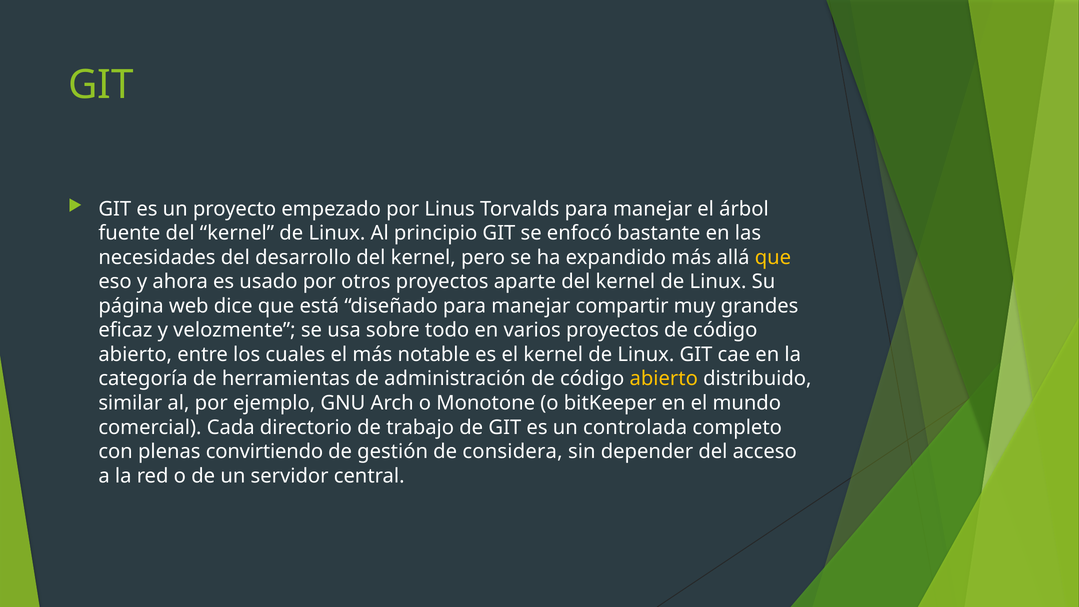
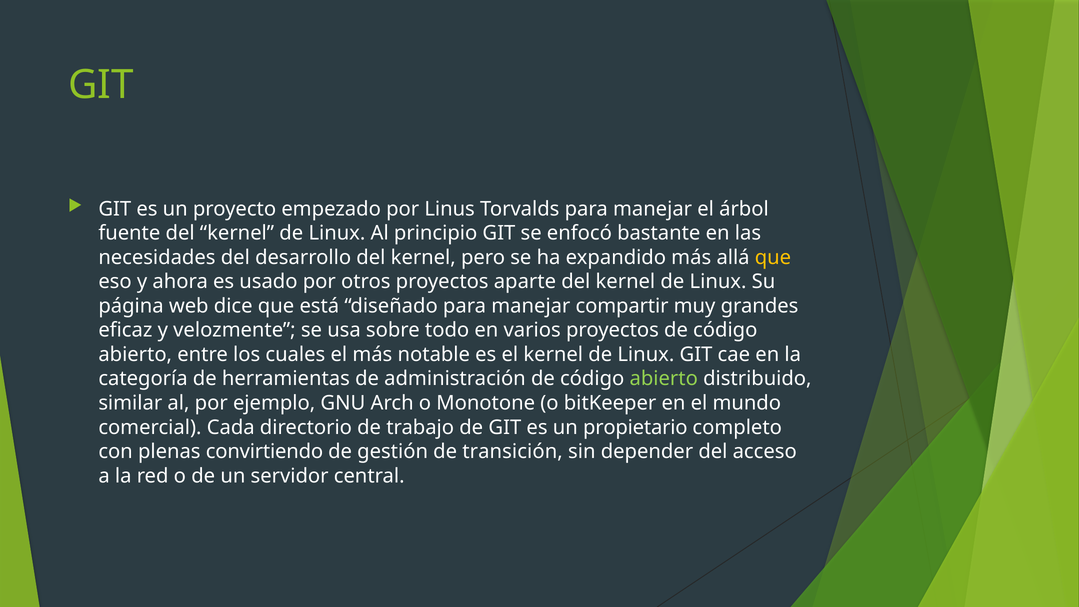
abierto colour: yellow -> light green (664, 379)
controlada: controlada -> propietario (635, 427)
considera: considera -> transición (513, 452)
